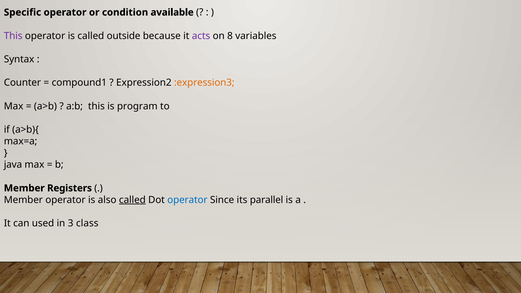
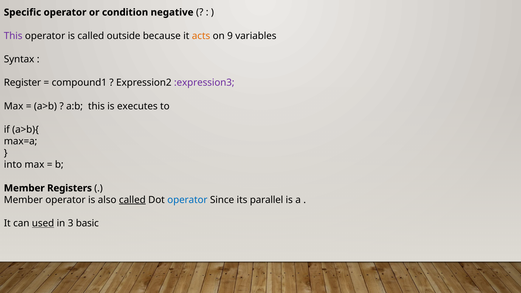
available: available -> negative (172, 12)
acts colour: purple -> orange (201, 36)
8: 8 -> 9 (230, 36)
Counter: Counter -> Register (22, 83)
:expression3 colour: orange -> purple (204, 83)
program: program -> executes (137, 106)
java: java -> into (13, 165)
used underline: none -> present (43, 223)
class: class -> basic (87, 223)
